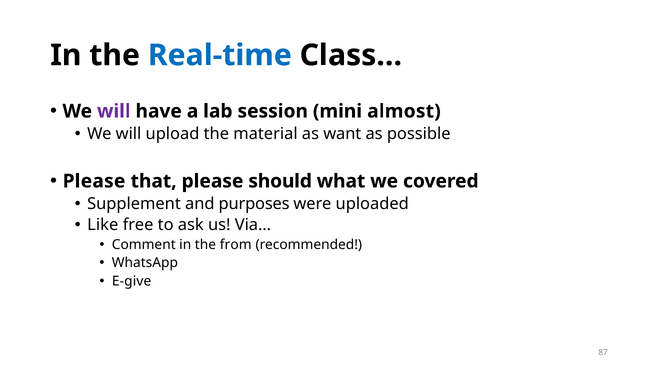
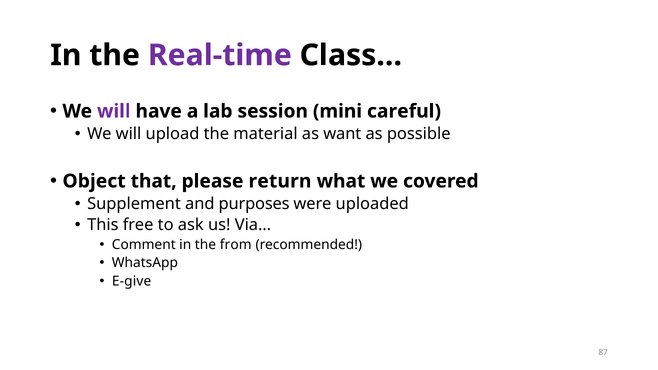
Real-time colour: blue -> purple (220, 55)
almost: almost -> careful (404, 111)
Please: Please -> Object (94, 181)
should: should -> return (280, 181)
Like: Like -> This (103, 225)
